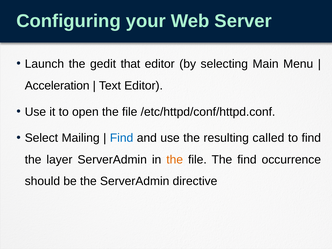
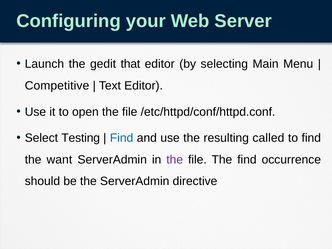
Acceleration: Acceleration -> Competitive (57, 86)
Mailing: Mailing -> Testing (81, 138)
layer: layer -> want (59, 160)
the colour: orange -> purple (175, 160)
